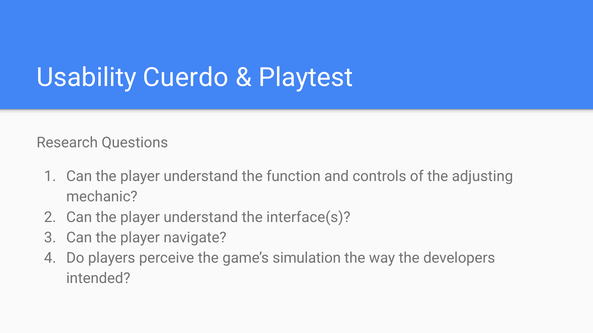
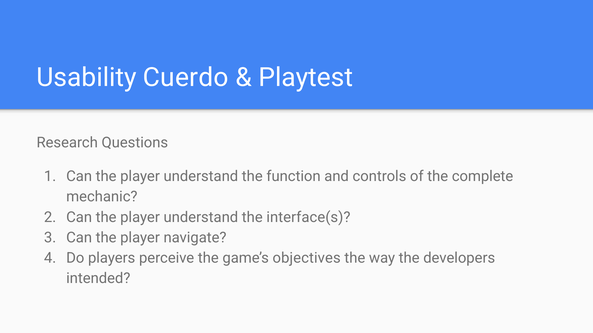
adjusting: adjusting -> complete (483, 177)
simulation: simulation -> objectives (307, 258)
